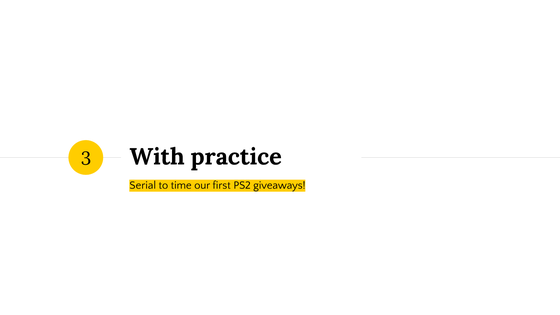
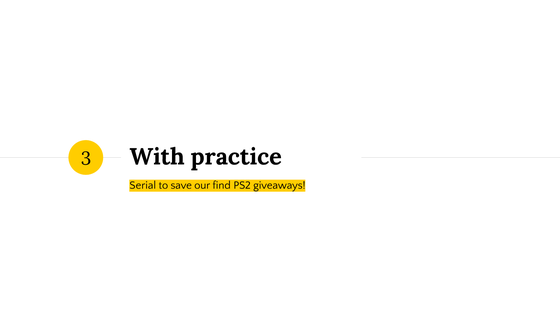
time: time -> save (181, 185)
first: first -> find (222, 185)
